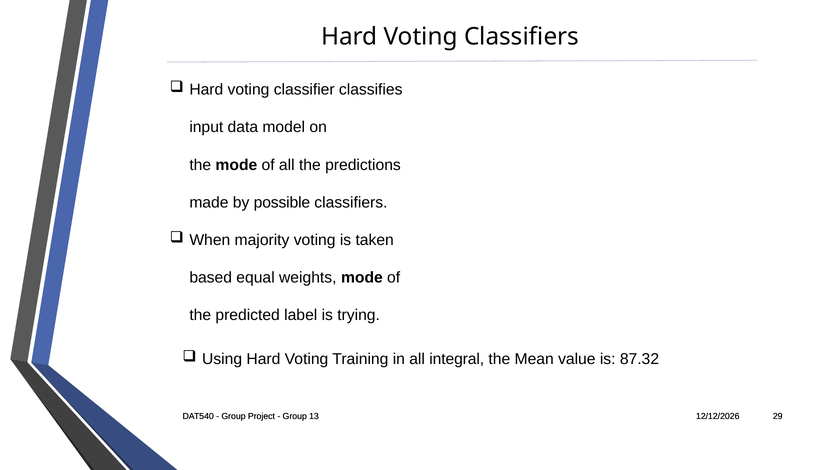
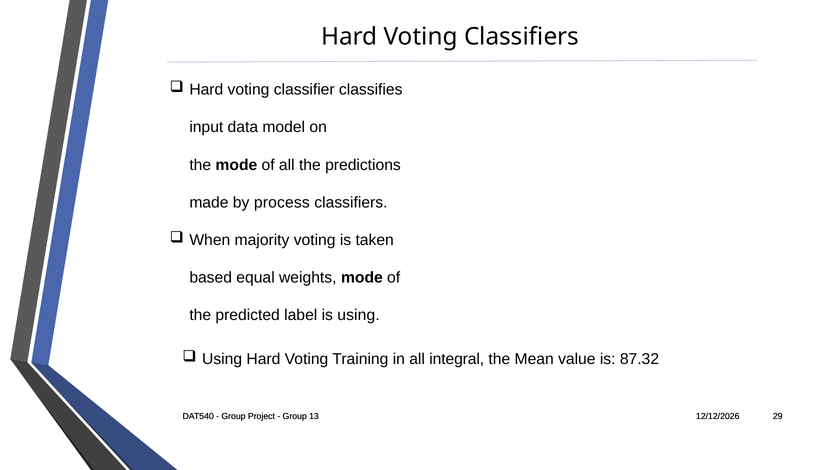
possible: possible -> process (282, 203)
is trying: trying -> using (359, 315)
